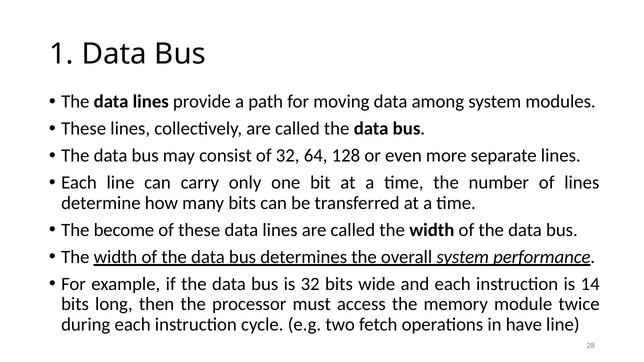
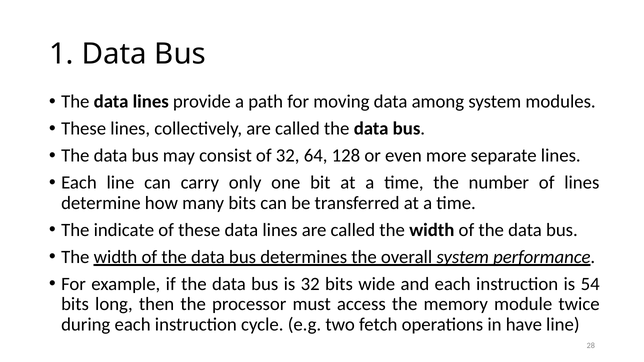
become: become -> indicate (124, 230)
14: 14 -> 54 (590, 284)
